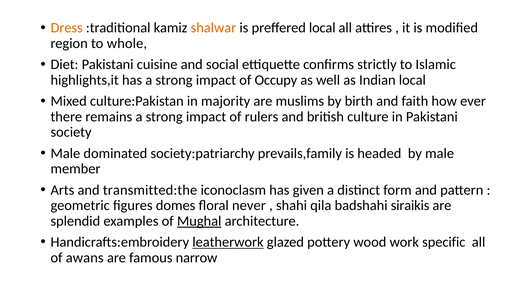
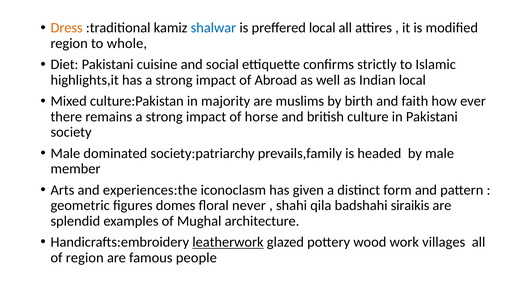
shalwar colour: orange -> blue (213, 28)
Occupy: Occupy -> Abroad (276, 80)
rulers: rulers -> horse (261, 117)
transmitted:the: transmitted:the -> experiences:the (150, 190)
Mughal underline: present -> none (199, 221)
specific: specific -> villages (444, 242)
of awans: awans -> region (85, 258)
narrow: narrow -> people (196, 258)
